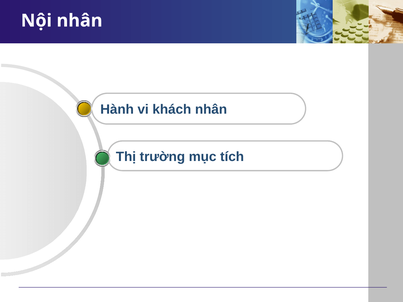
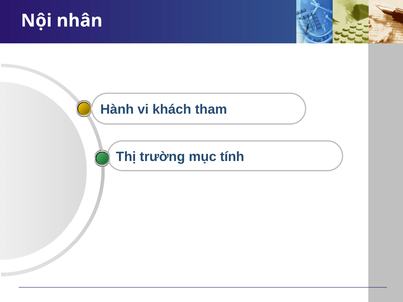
khách nhân: nhân -> tham (211, 110)
tích: tích -> tính (232, 157)
